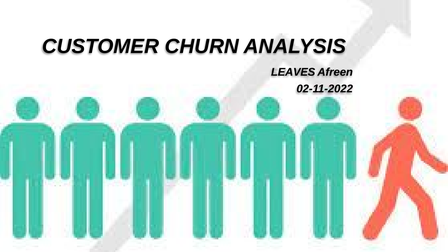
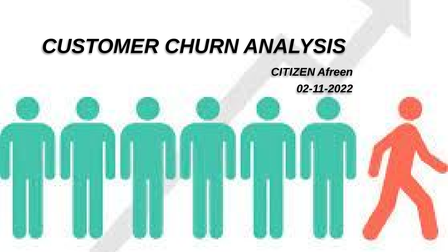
LEAVES: LEAVES -> CITIZEN (293, 72)
